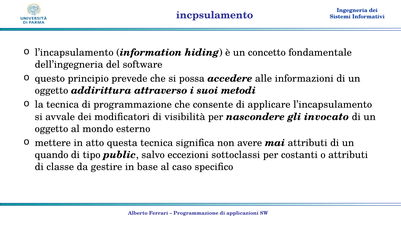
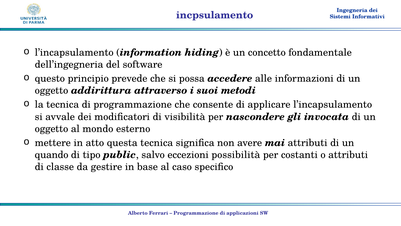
invocato: invocato -> invocata (326, 116)
sottoclassi: sottoclassi -> possibilità (236, 155)
